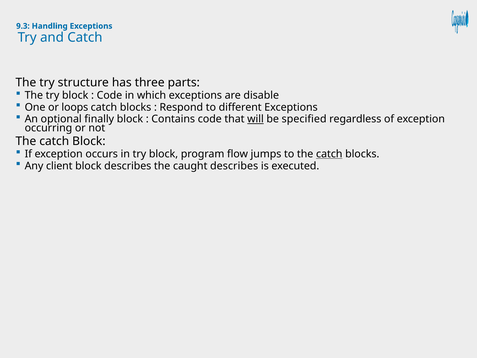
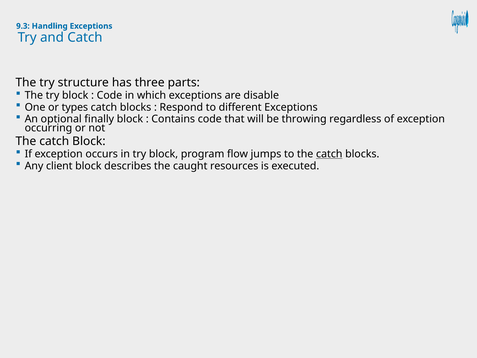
loops: loops -> types (75, 107)
will underline: present -> none (255, 119)
specified: specified -> throwing (304, 119)
caught describes: describes -> resources (234, 166)
